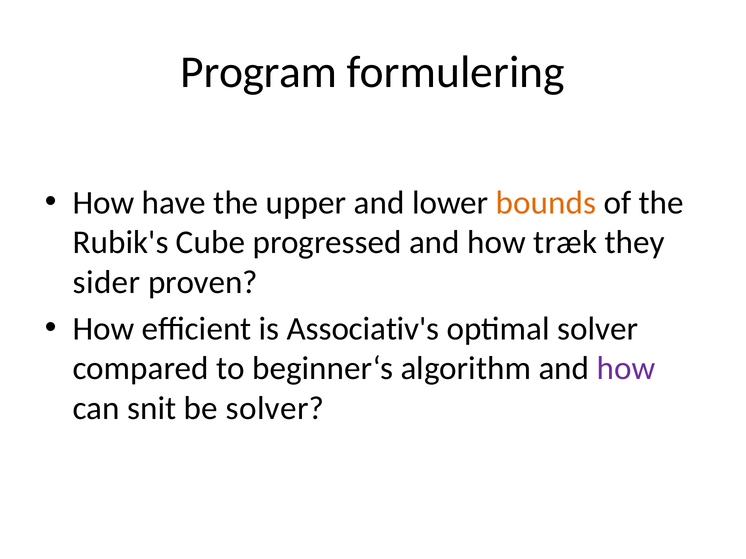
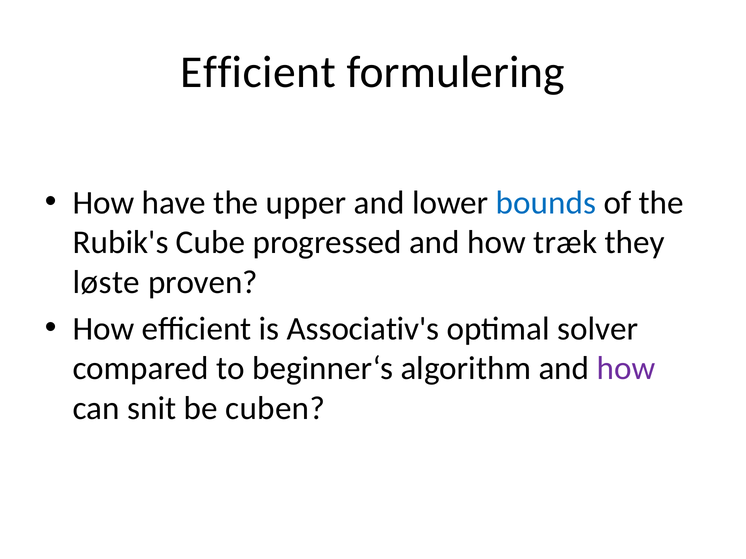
Program: Program -> Efficient (258, 72)
bounds colour: orange -> blue (546, 203)
sider: sider -> løste (106, 283)
be solver: solver -> cuben (275, 409)
